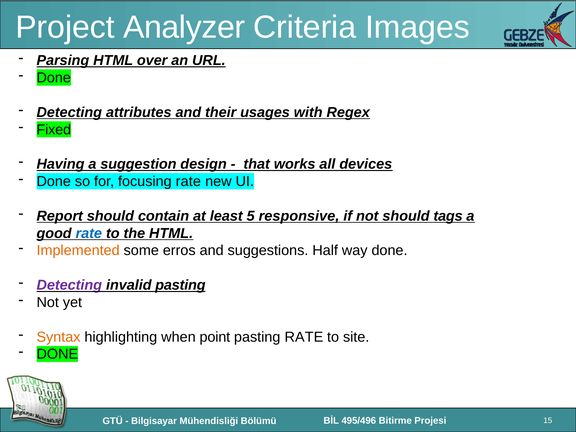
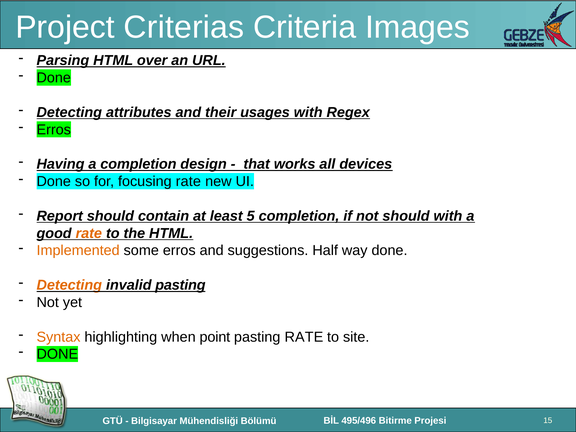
Analyzer: Analyzer -> Criterias (184, 27)
Fixed: Fixed -> Erros (54, 130)
a suggestion: suggestion -> completion (138, 164)
5 responsive: responsive -> completion (299, 216)
should tags: tags -> with (448, 216)
rate colour: blue -> orange (89, 233)
Detecting colour: purple -> orange (69, 285)
